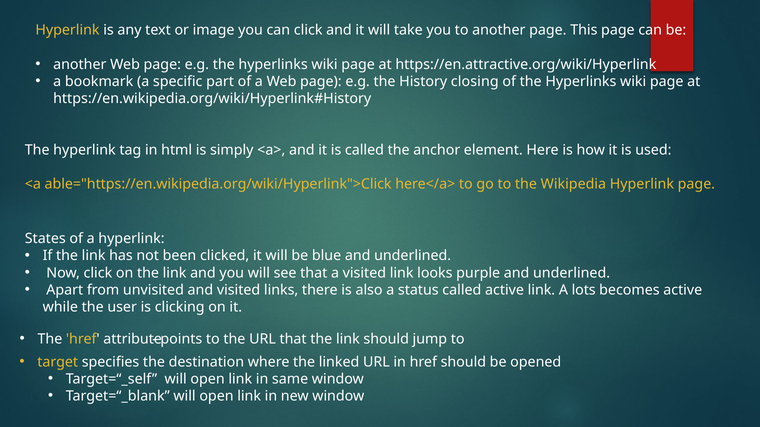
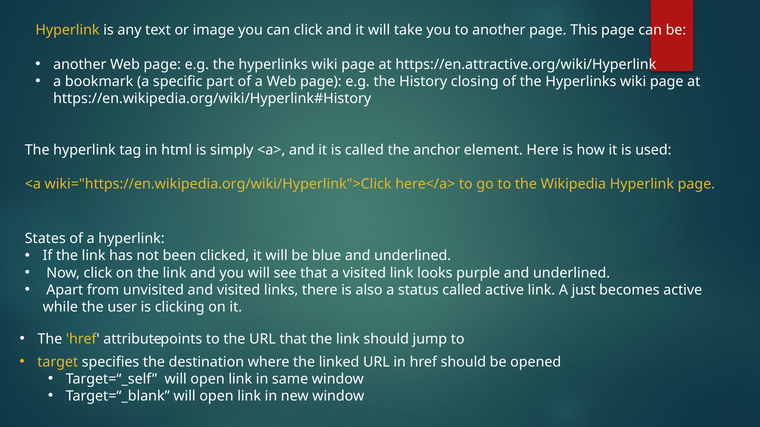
able="https://en.wikipedia.org/wiki/Hyperlink">Click: able="https://en.wikipedia.org/wiki/Hyperlink">Click -> wiki="https://en.wikipedia.org/wiki/Hyperlink">Click (218, 184)
lots: lots -> just (584, 290)
